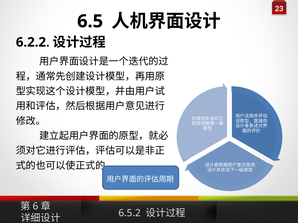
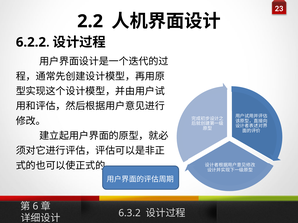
6.5: 6.5 -> 2.2 (90, 21)
6.5.2: 6.5.2 -> 6.3.2 (130, 213)
